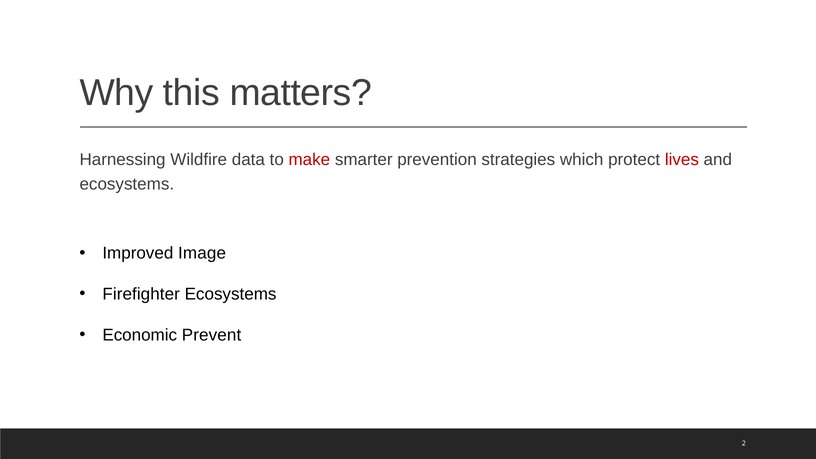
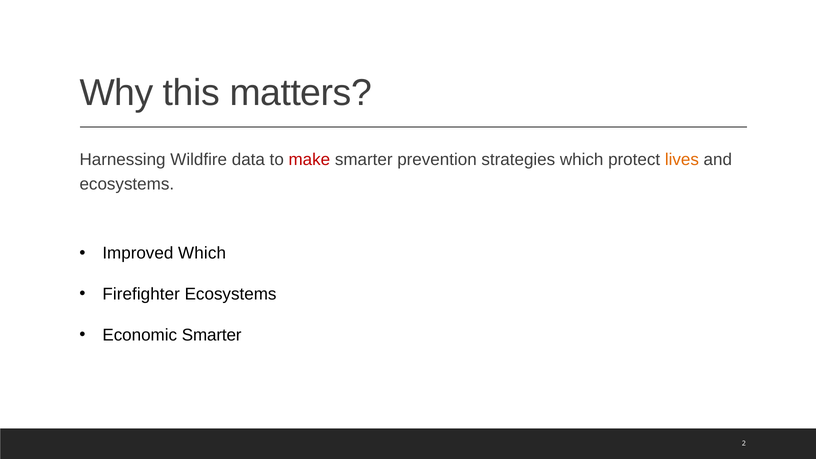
lives colour: red -> orange (682, 160)
Improved Image: Image -> Which (202, 253)
Economic Prevent: Prevent -> Smarter (212, 335)
